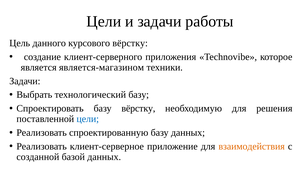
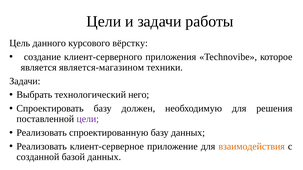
технологический базу: базу -> него (139, 95)
базу вёрстку: вёрстку -> должен (138, 109)
цели colour: blue -> purple (88, 119)
